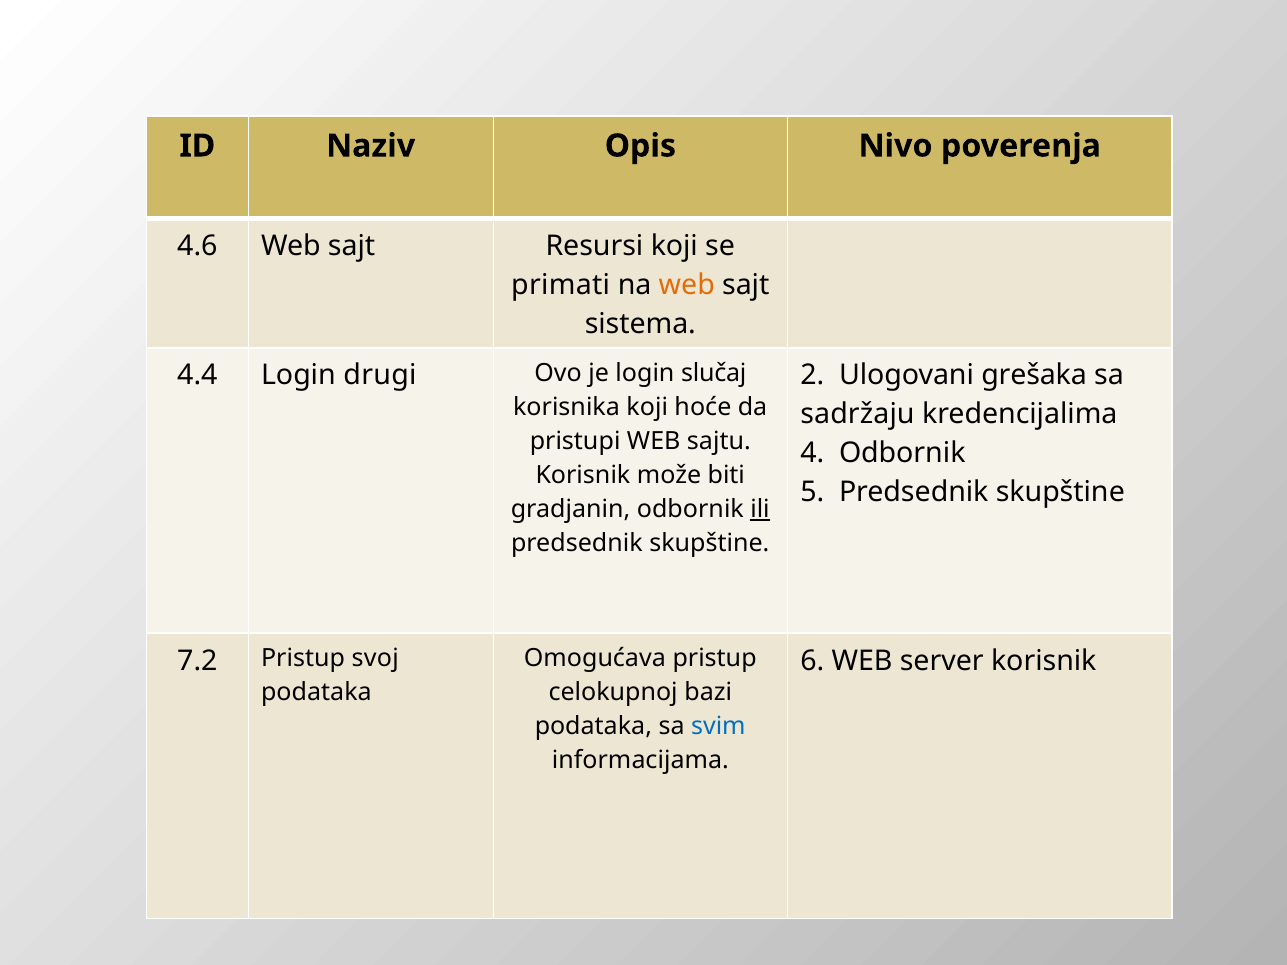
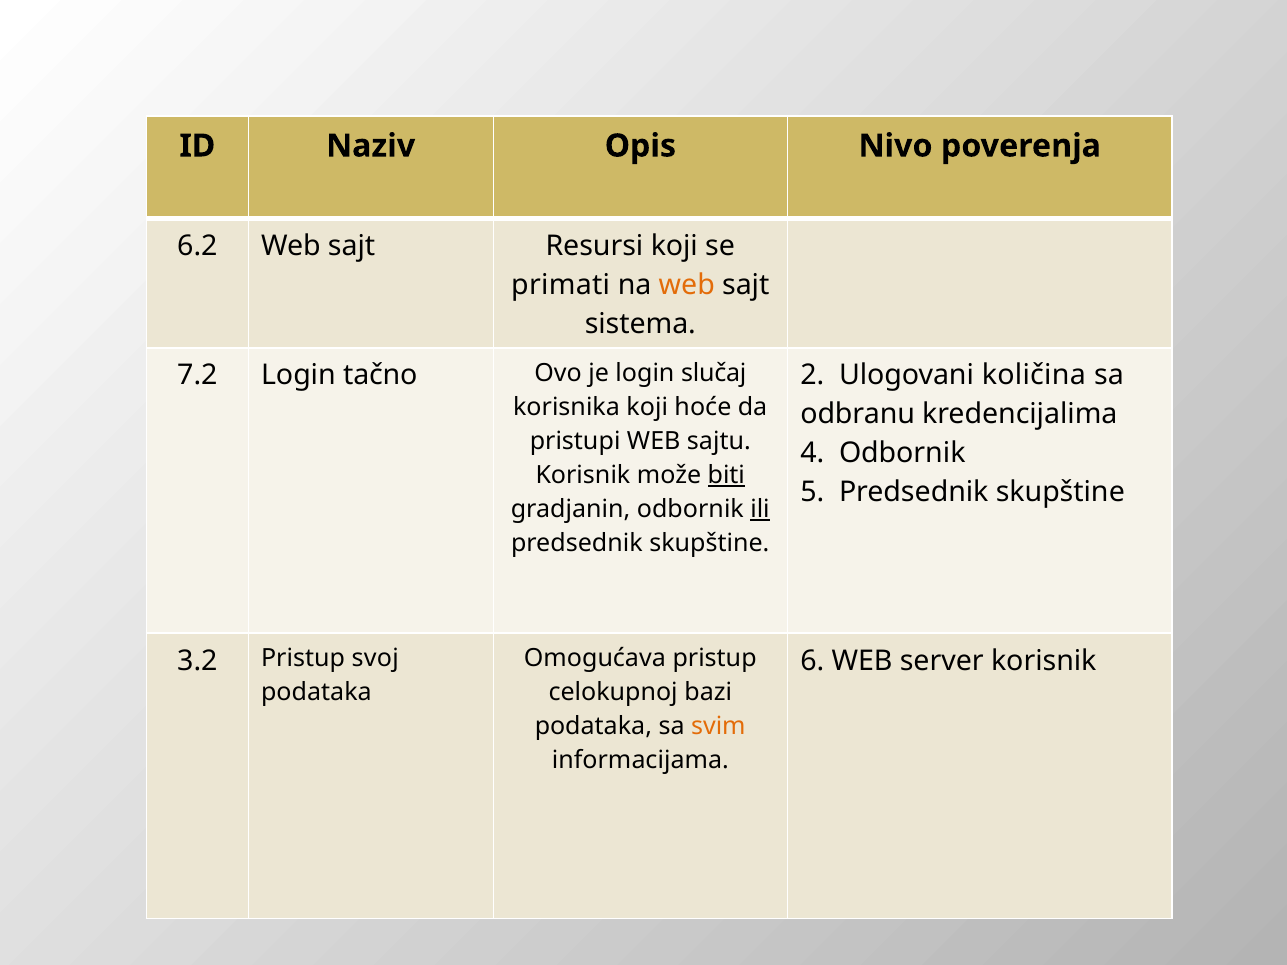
4.6: 4.6 -> 6.2 (197, 246)
4.4: 4.4 -> 7.2 (197, 376)
drugi: drugi -> tačno (380, 376)
grešaka: grešaka -> količina (1034, 376)
sadržaju: sadržaju -> odbranu (858, 414)
biti underline: none -> present (726, 475)
7.2: 7.2 -> 3.2 (197, 661)
svim colour: blue -> orange (718, 727)
